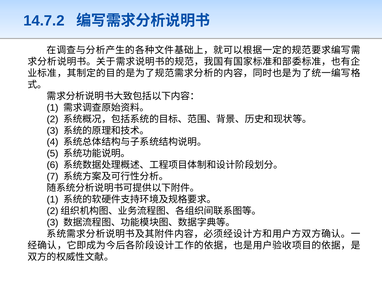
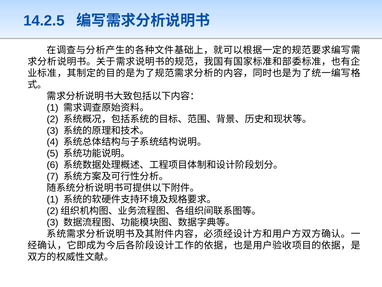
14.7.2: 14.7.2 -> 14.2.5 (44, 21)
